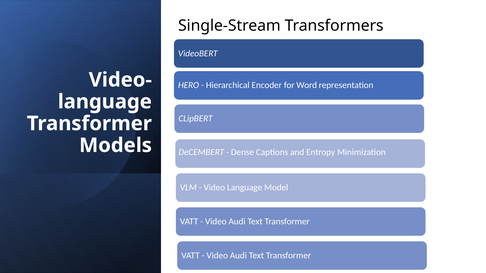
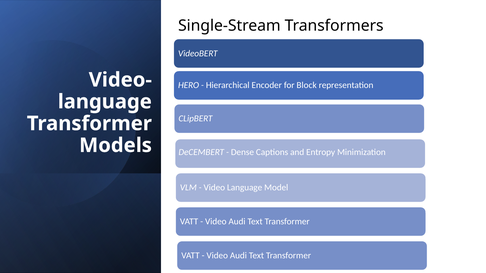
Word: Word -> Block (307, 85)
